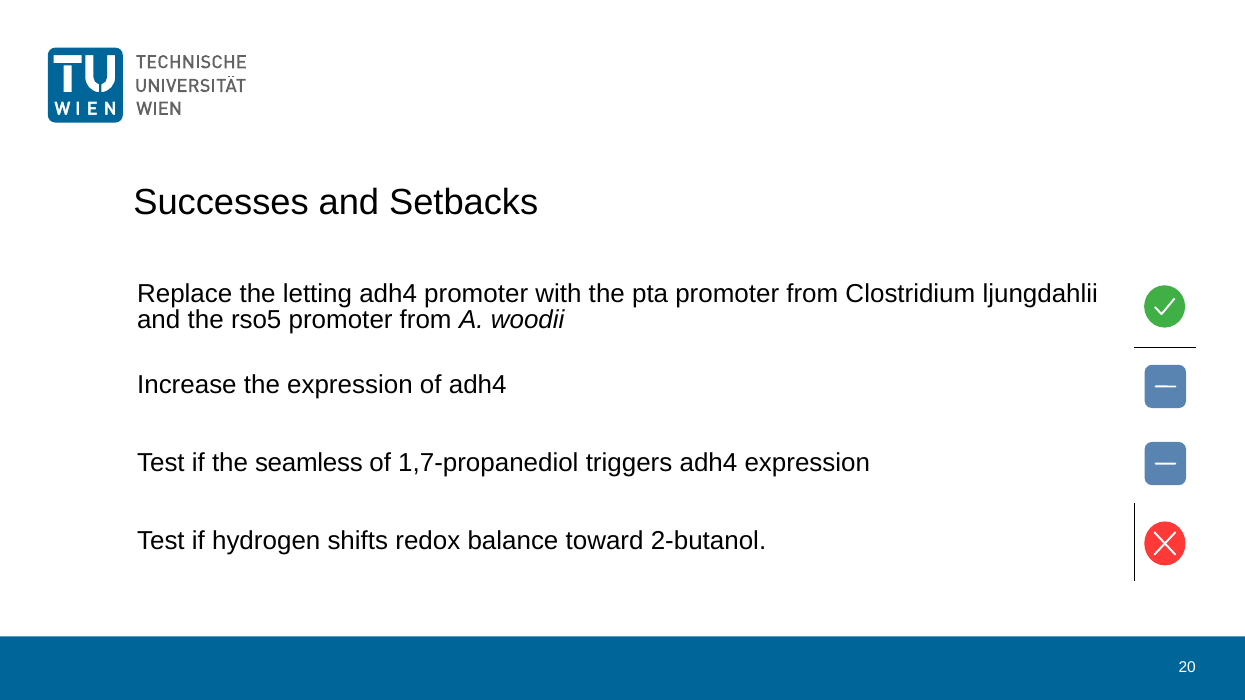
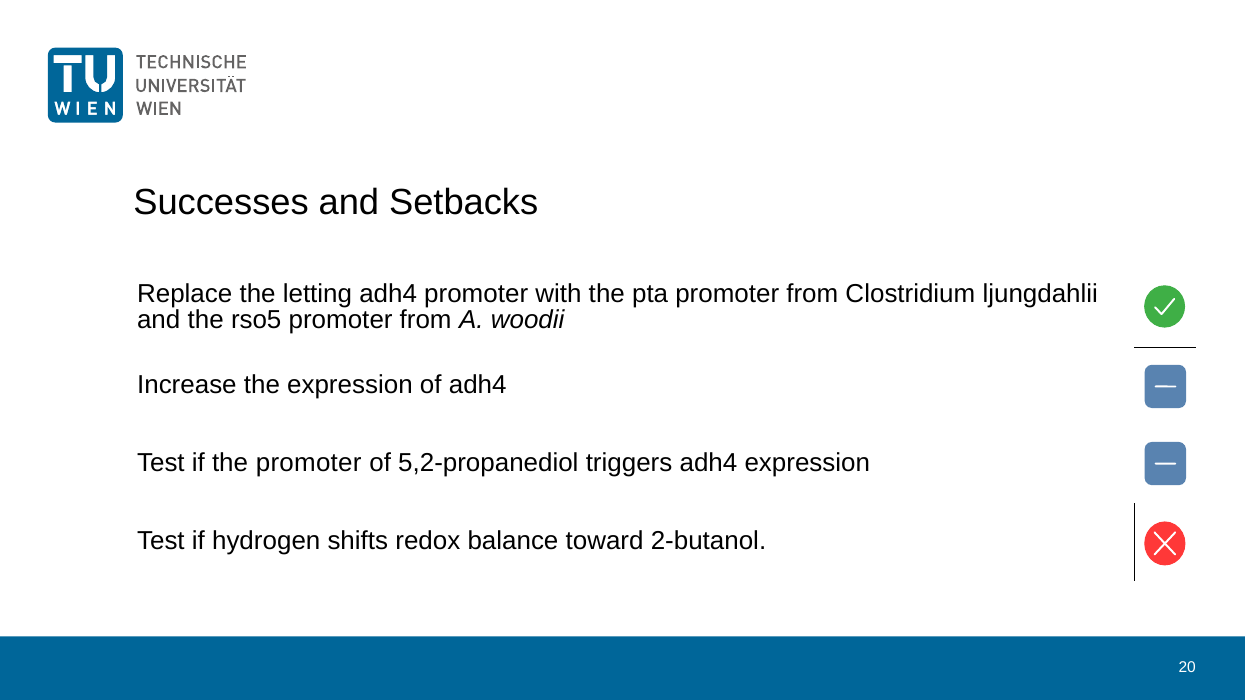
the seamless: seamless -> promoter (309, 463)
1,7-propanediol: 1,7-propanediol -> 5,2-propanediol (488, 463)
